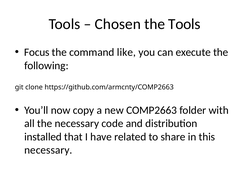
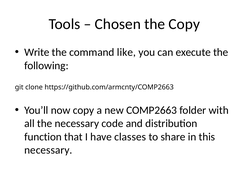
the Tools: Tools -> Copy (184, 24)
Focus: Focus -> Write (37, 52)
installed: installed -> function (43, 137)
related: related -> classes (130, 137)
